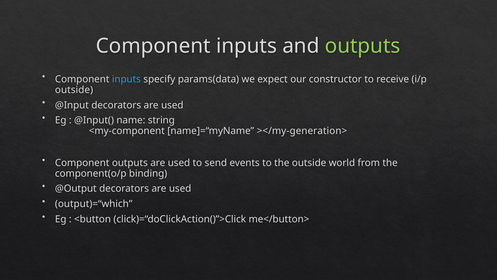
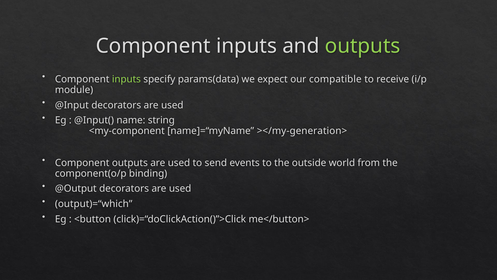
inputs colour: light blue -> light green (126, 79)
constructor: constructor -> compatible (335, 79)
outside: outside -> module (74, 90)
